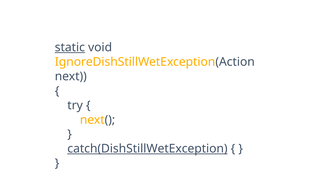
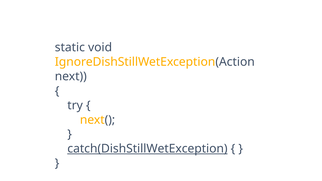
static underline: present -> none (70, 47)
